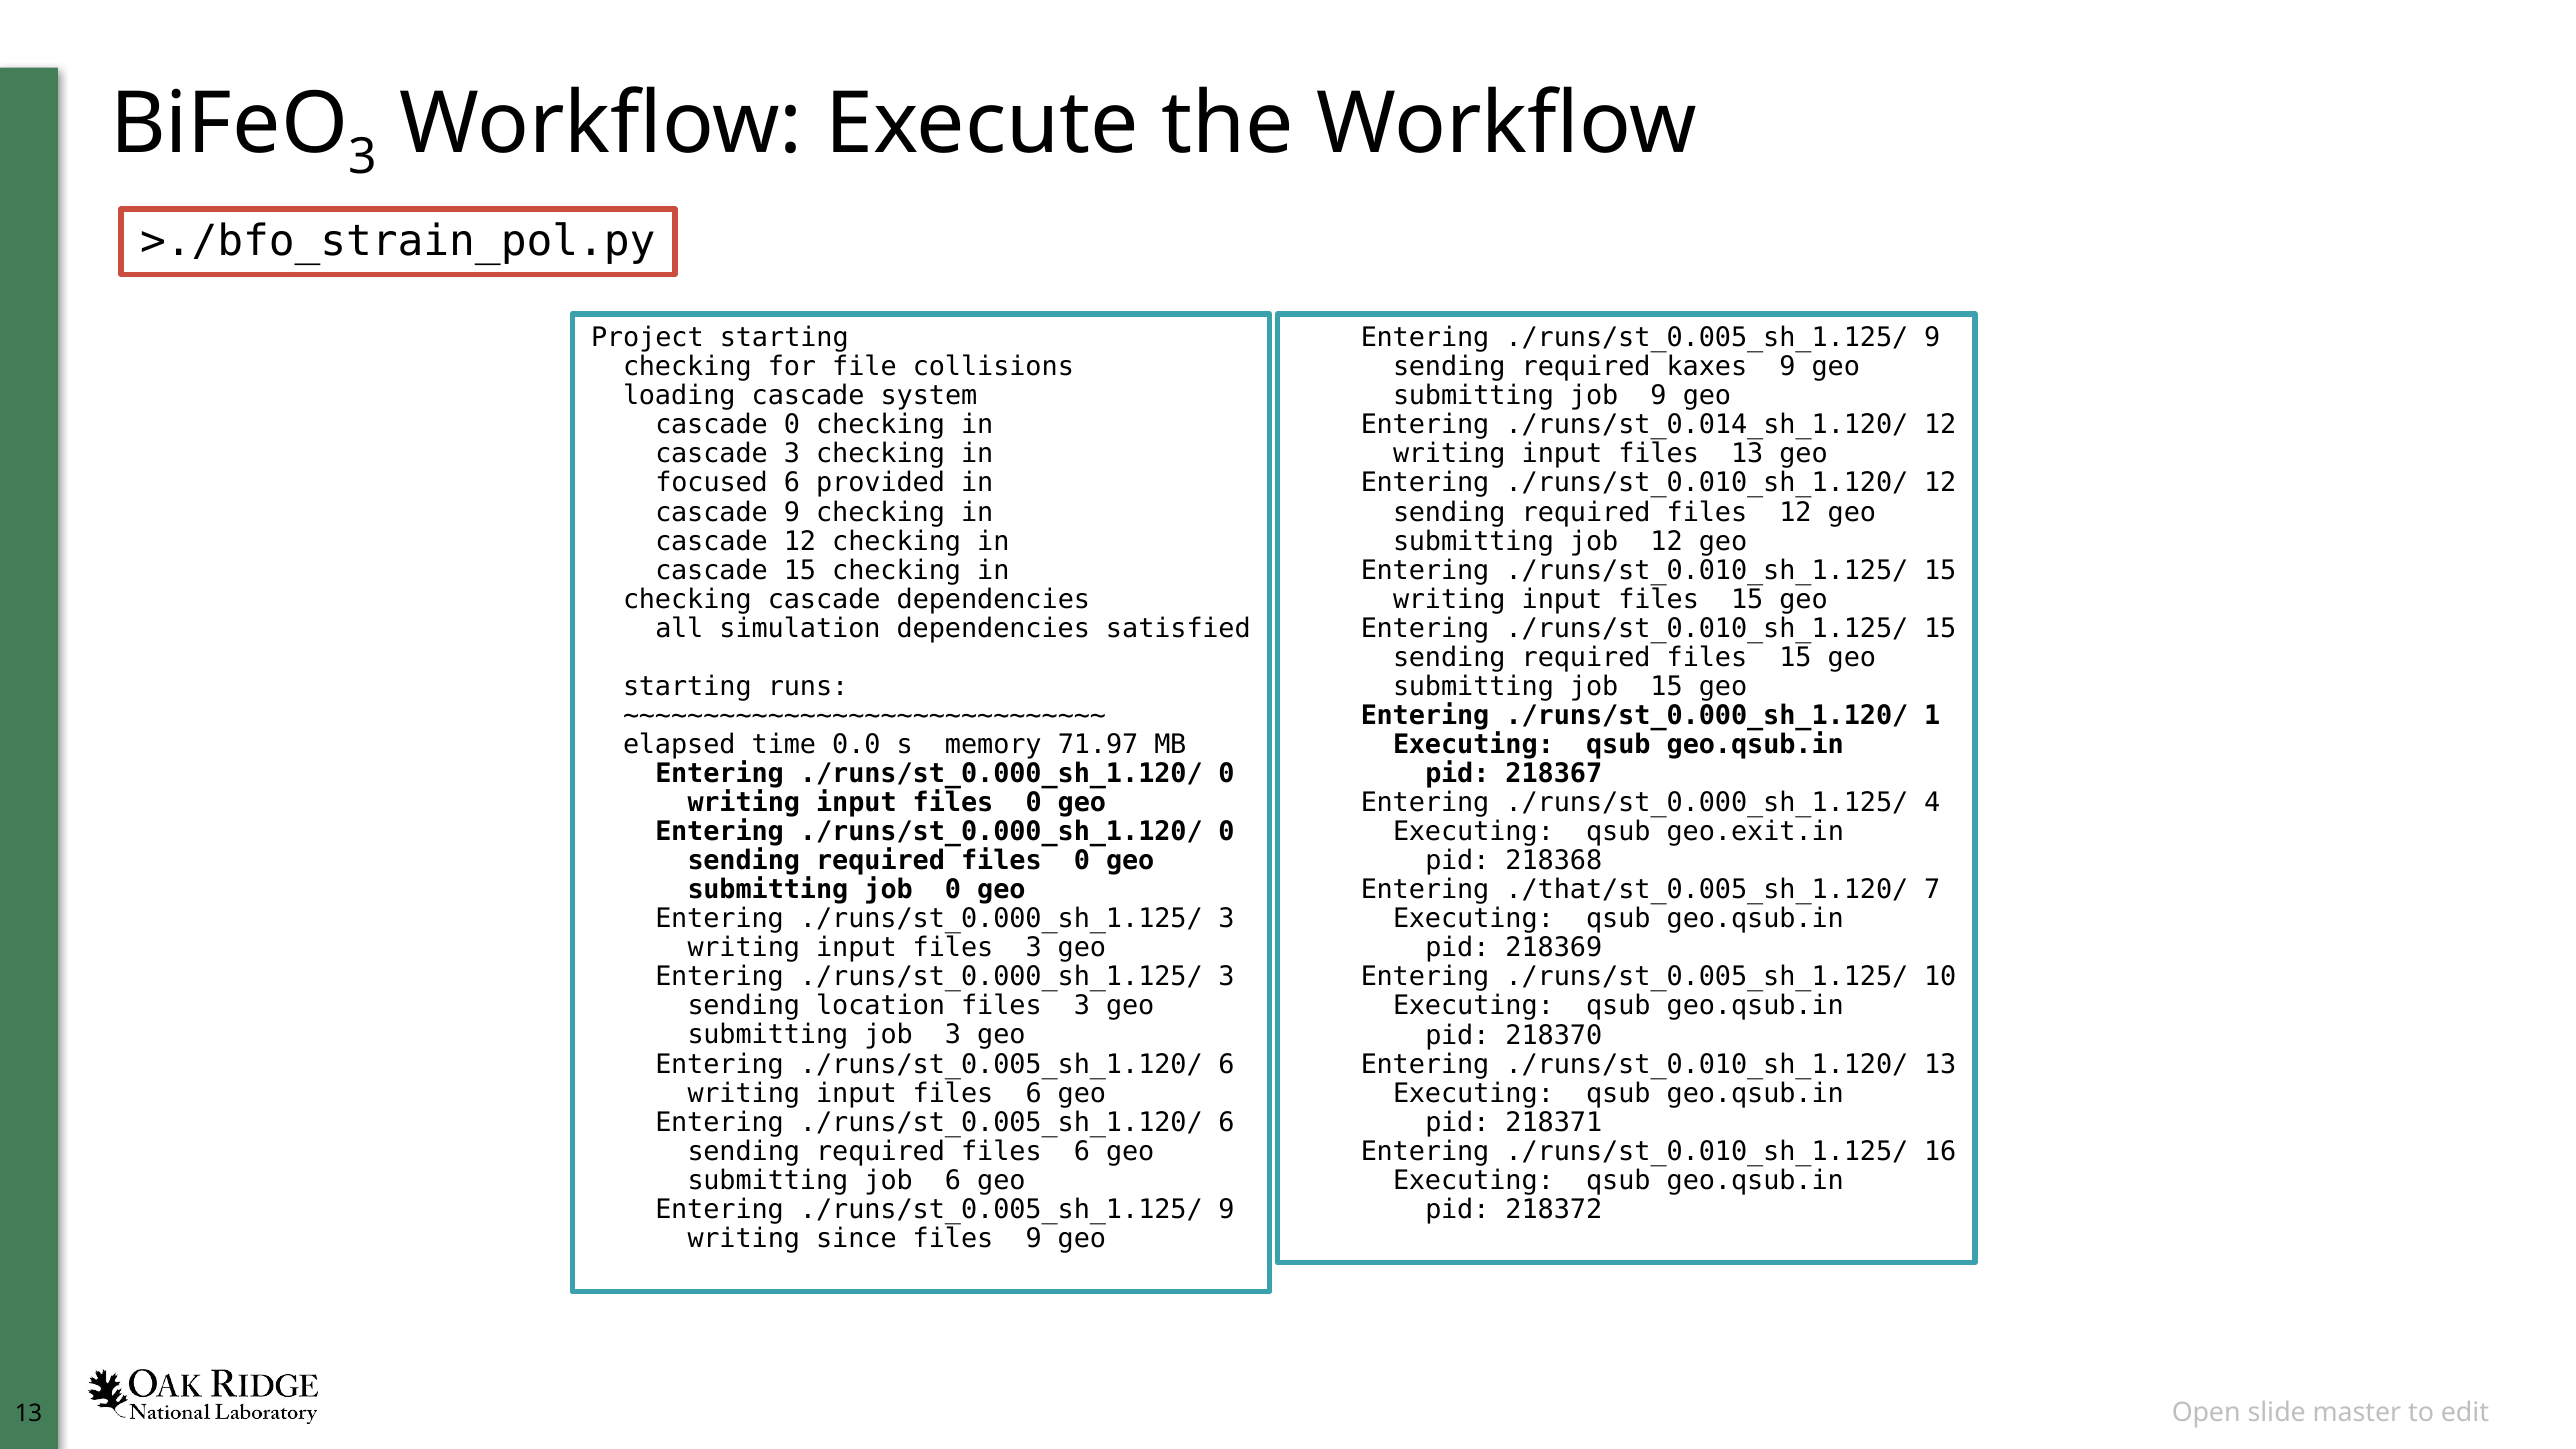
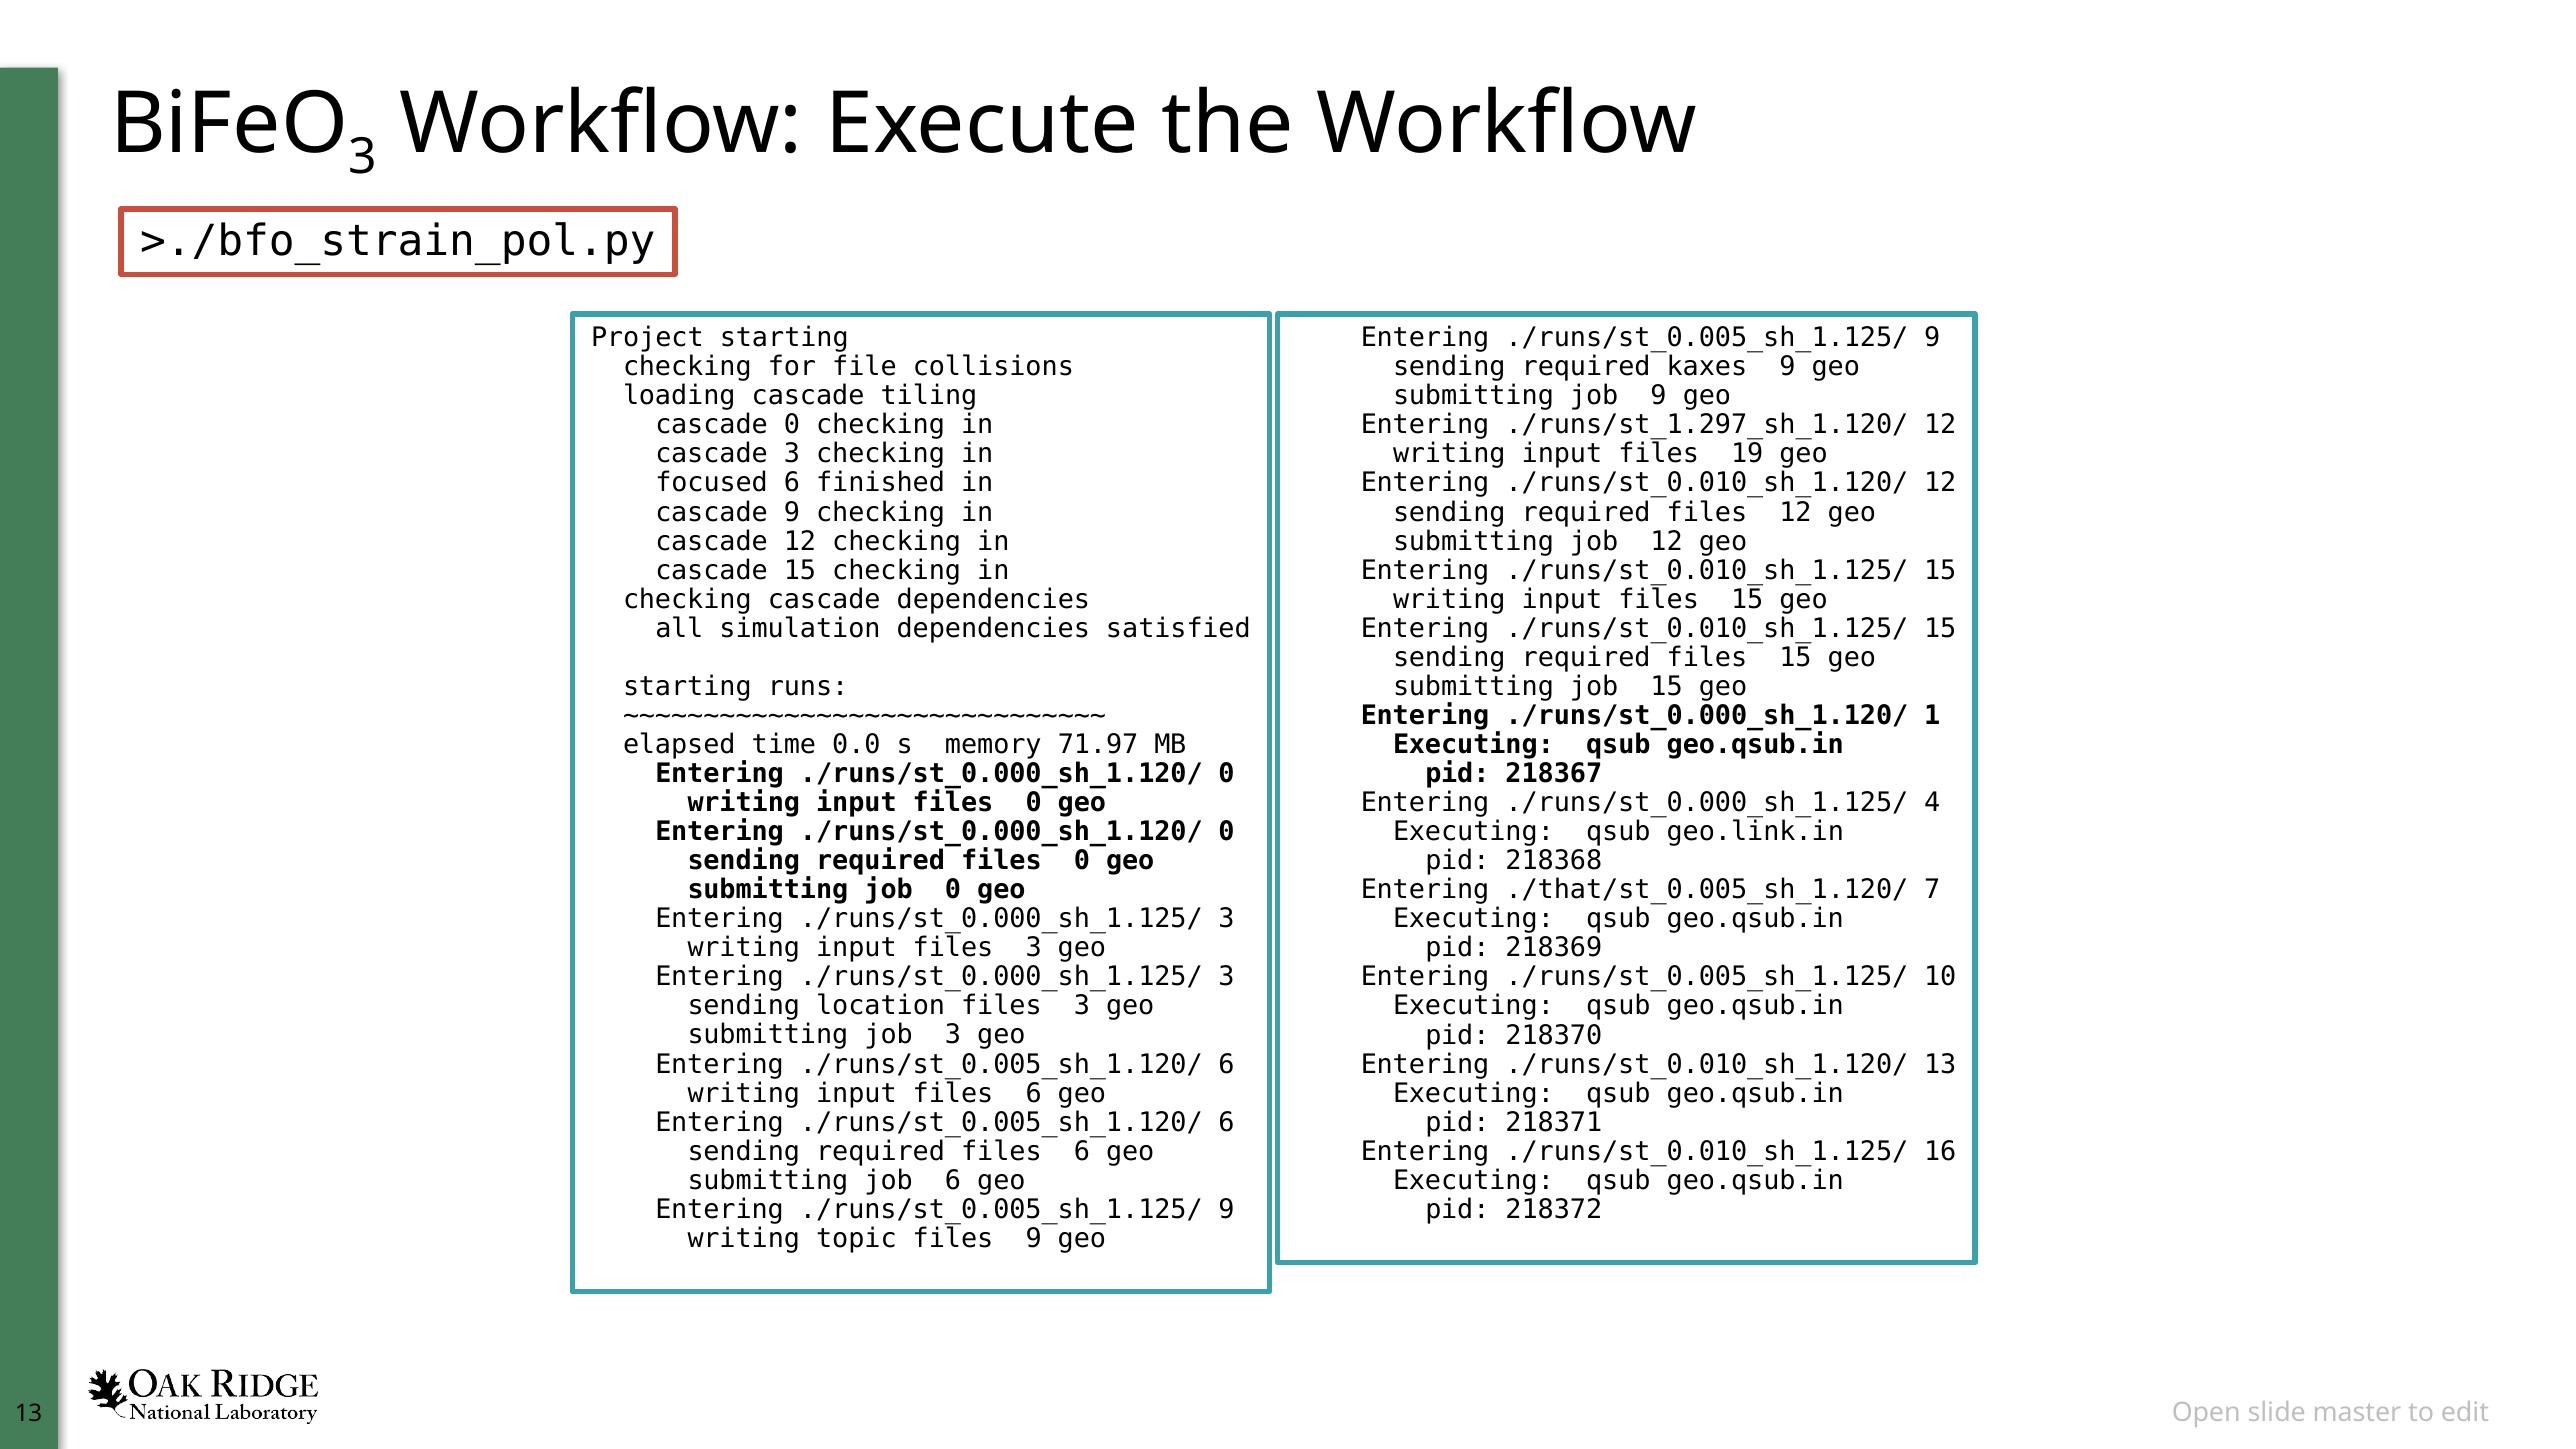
system: system -> tiling (929, 396)
./runs/st_0.014_sh_1.120/: ./runs/st_0.014_sh_1.120/ -> ./runs/st_1.297_sh_1.120/ (1707, 425)
files 13: 13 -> 19 (1747, 454)
provided: provided -> finished (881, 483)
geo.exit.in: geo.exit.in -> geo.link.in (1755, 832)
since: since -> topic (856, 1238)
